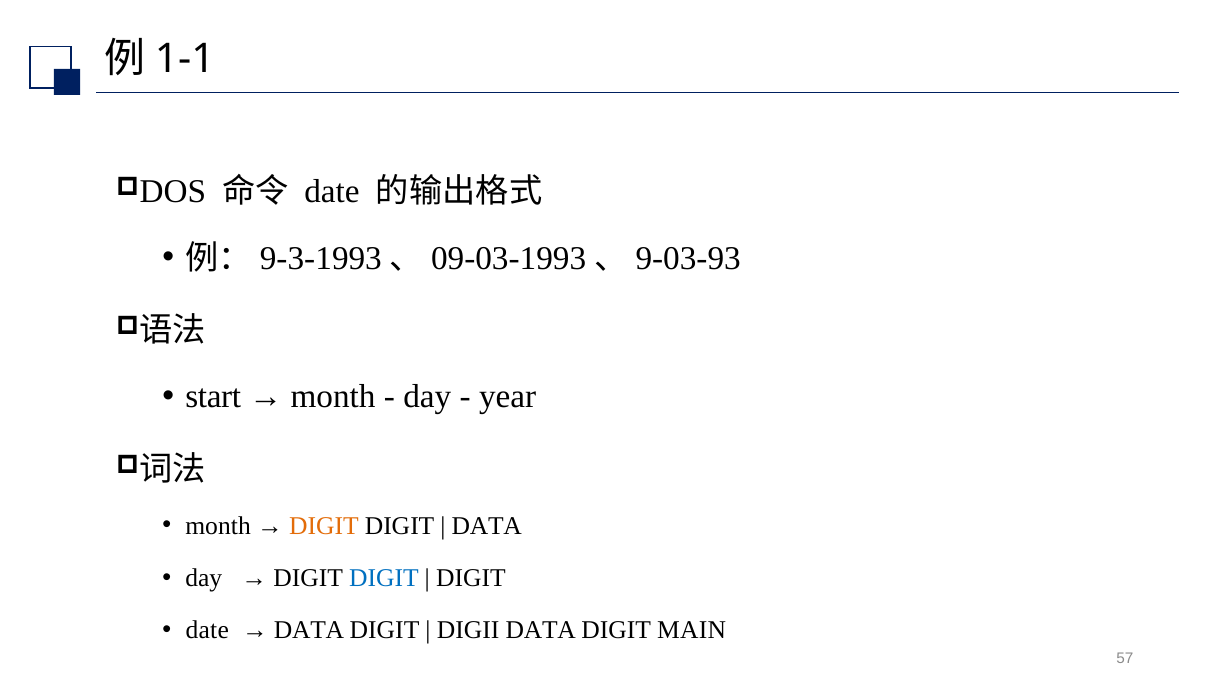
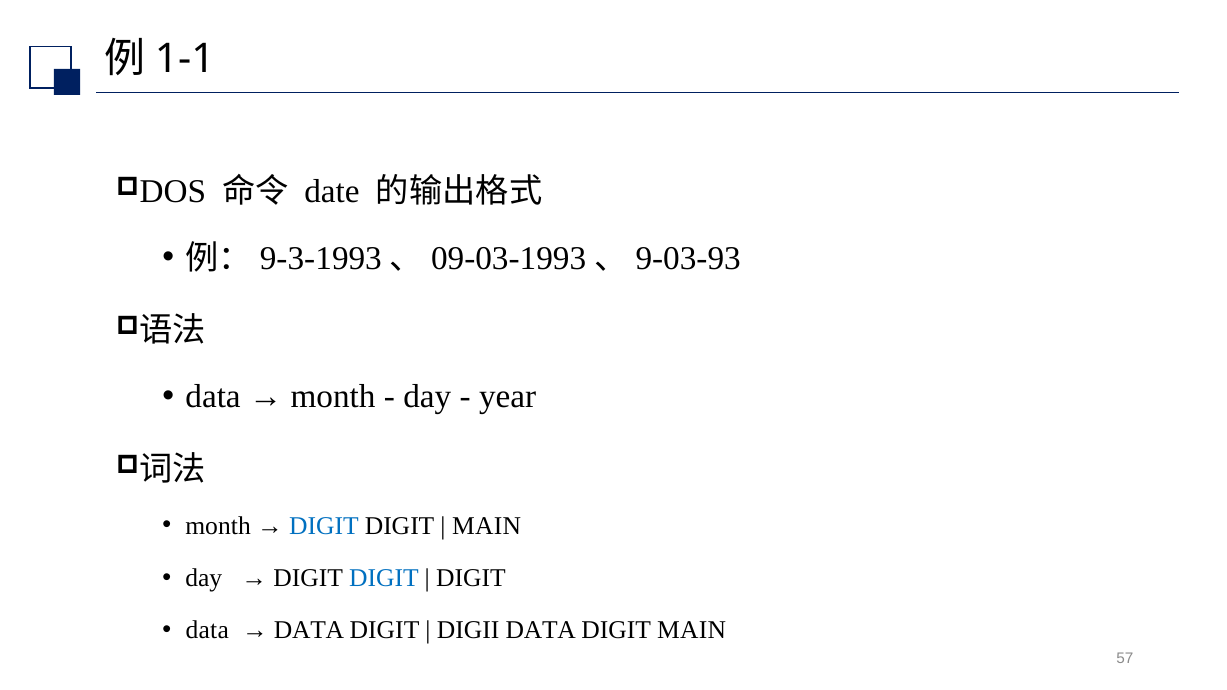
start: start -> data (213, 397)
DIGIT colour: orange -> blue (324, 526)
DATA: DATA -> MAIN (487, 526)
date: date -> data (207, 631)
